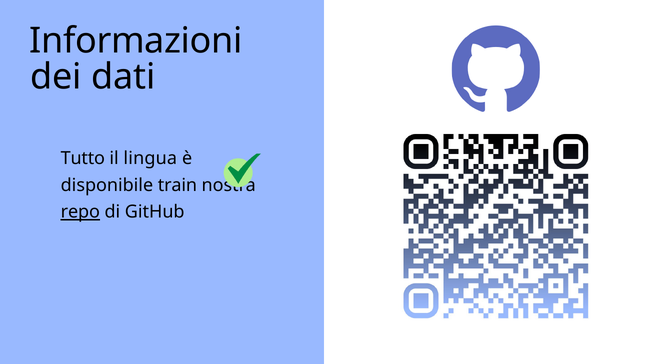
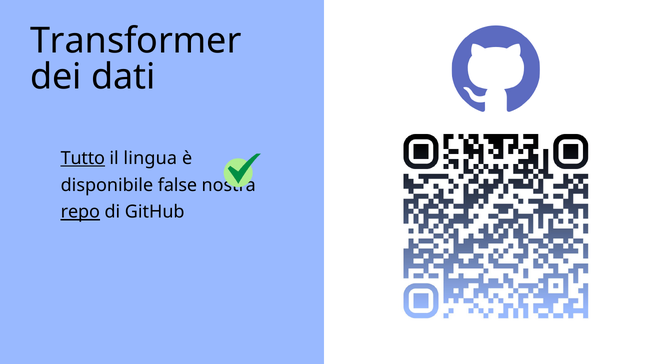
Informazioni: Informazioni -> Transformer (136, 41)
Tutto underline: none -> present (83, 158)
train: train -> false (177, 185)
